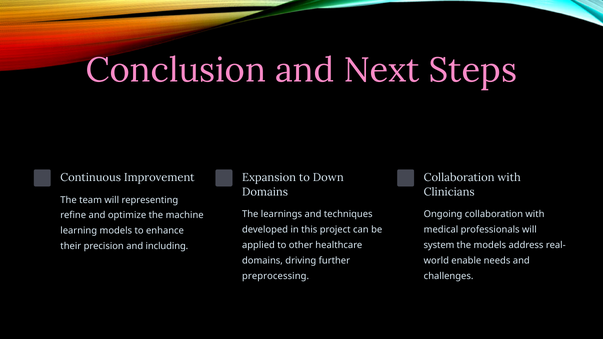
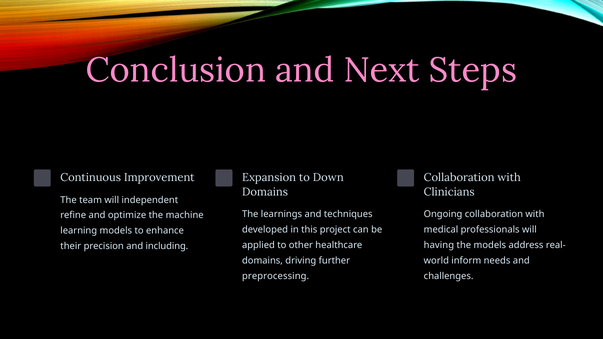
representing: representing -> independent (150, 200)
system: system -> having (439, 245)
enable: enable -> inform (466, 261)
